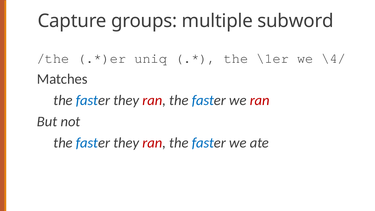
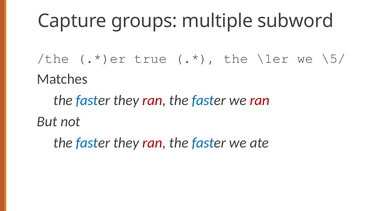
uniq: uniq -> true (151, 58)
\4/: \4/ -> \5/ (334, 58)
